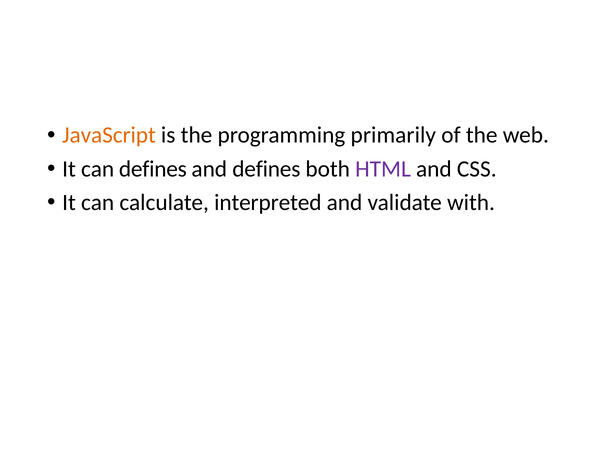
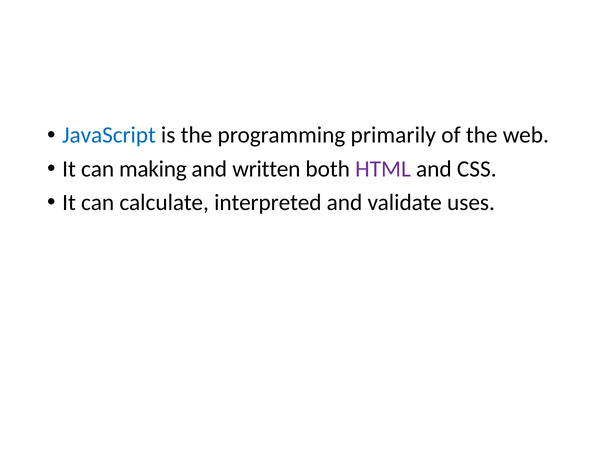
JavaScript colour: orange -> blue (109, 135)
can defines: defines -> making (153, 169)
and defines: defines -> written (266, 169)
with: with -> uses (471, 202)
